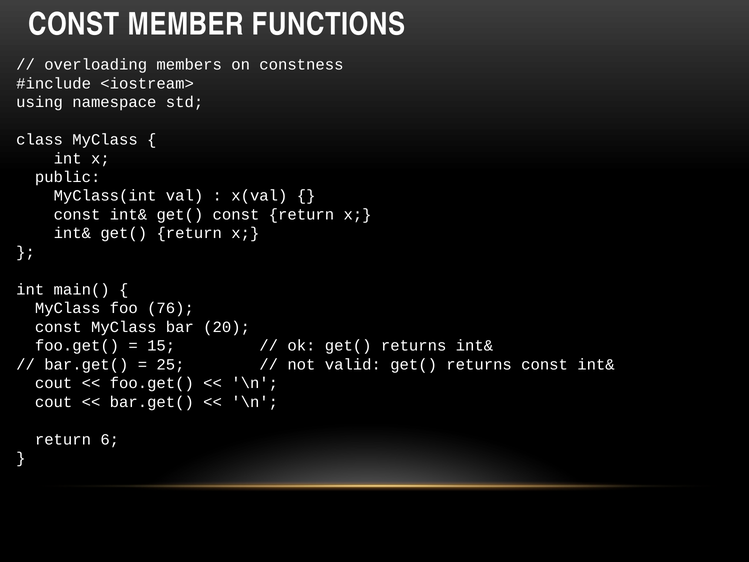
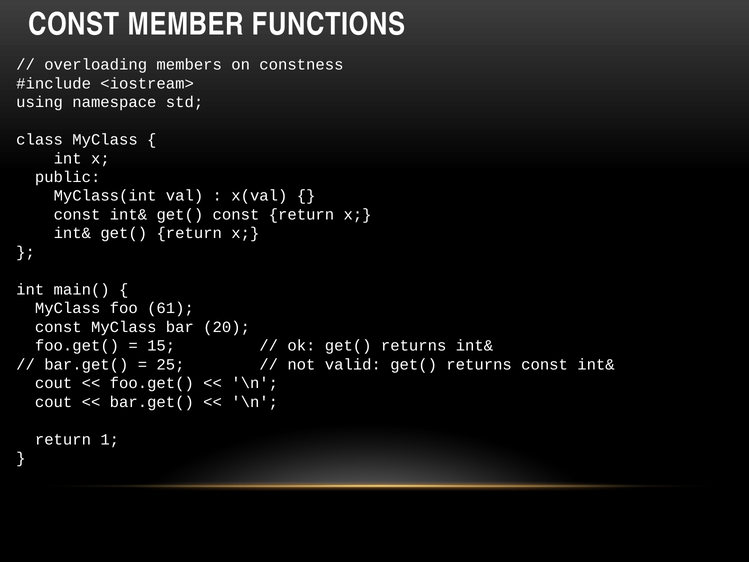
76: 76 -> 61 (171, 308)
6: 6 -> 1 (110, 439)
